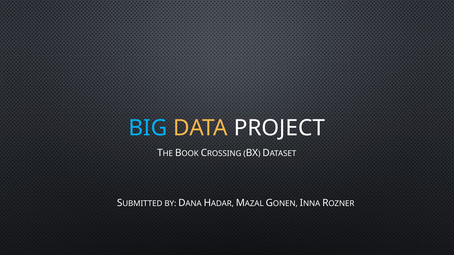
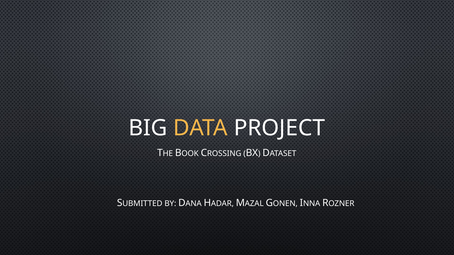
BIG colour: light blue -> white (148, 128)
